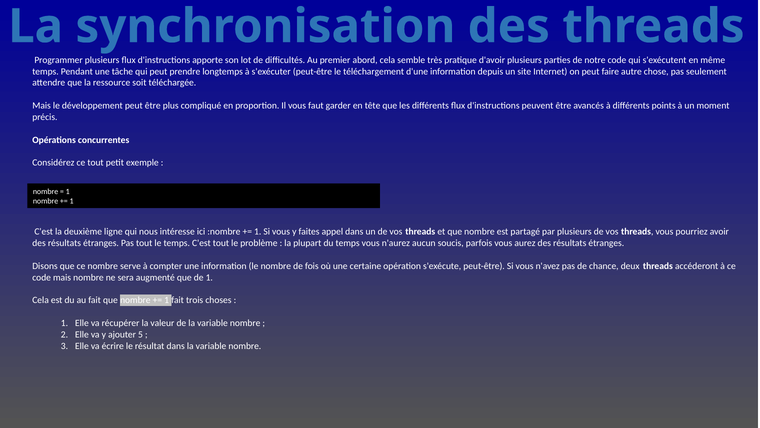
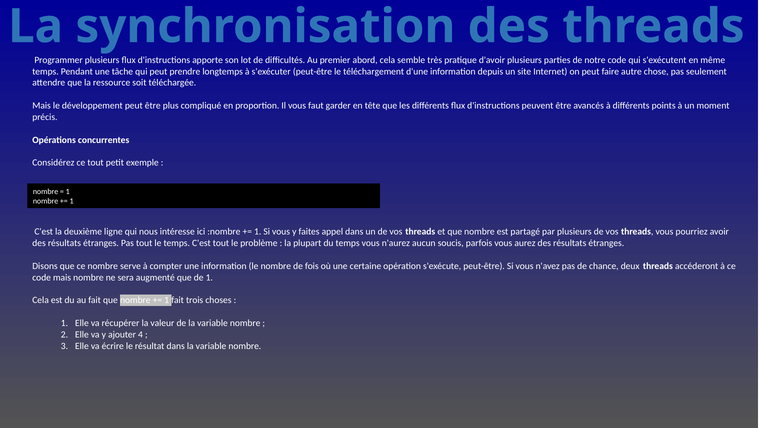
5: 5 -> 4 (141, 334)
